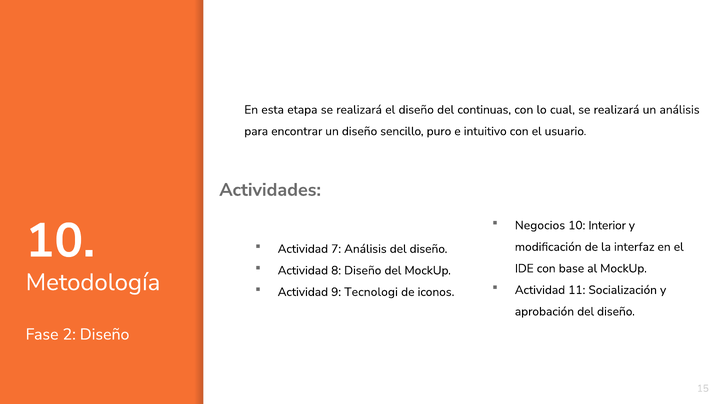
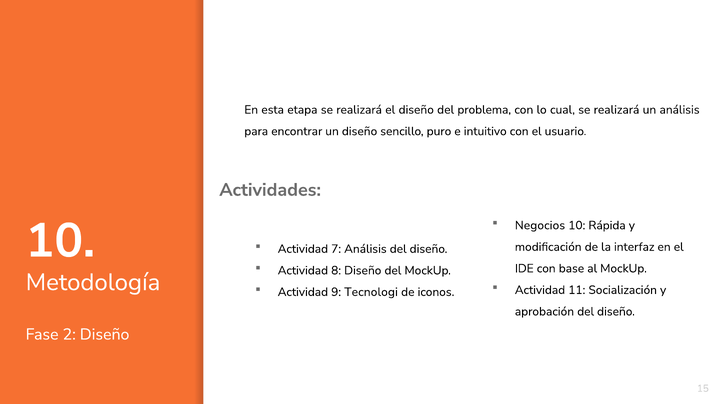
continuas: continuas -> problema (484, 110)
Interior: Interior -> Rápida (607, 226)
